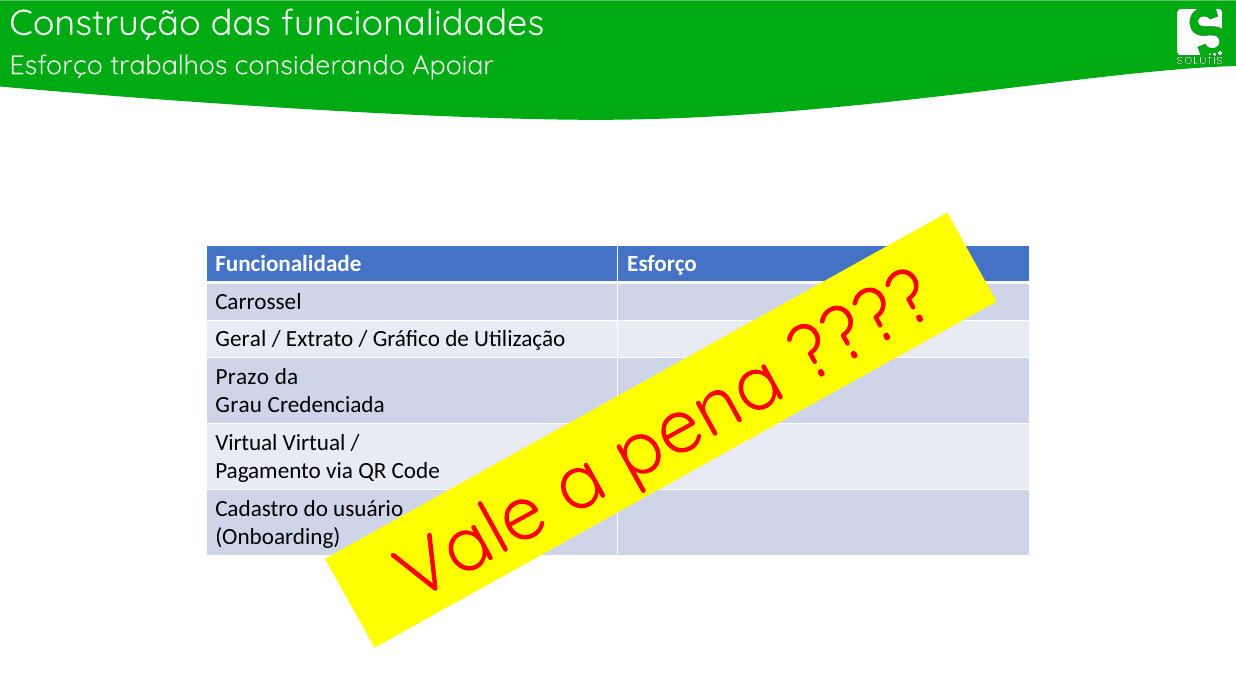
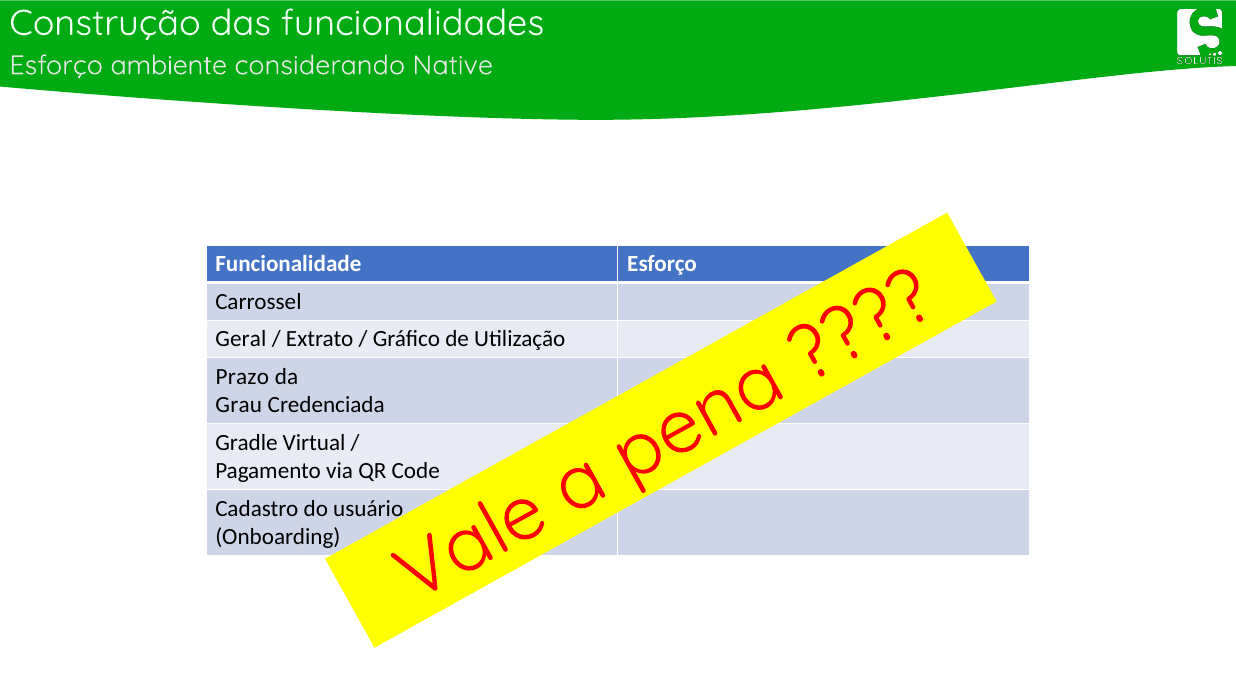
trabalhos: trabalhos -> ambiente (169, 65)
Apoiar: Apoiar -> Native (453, 65)
Virtual: Virtual -> Gradle (246, 443)
